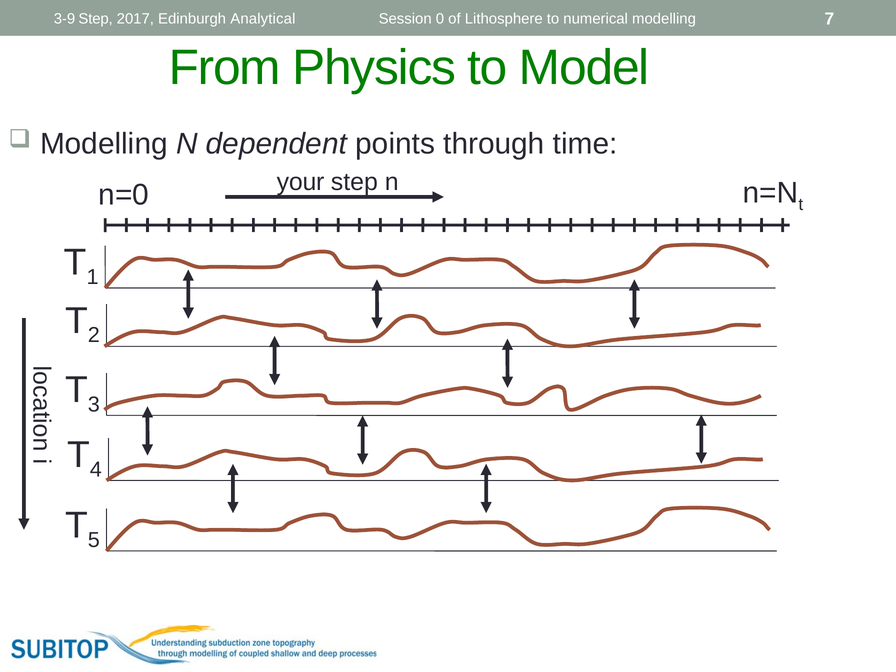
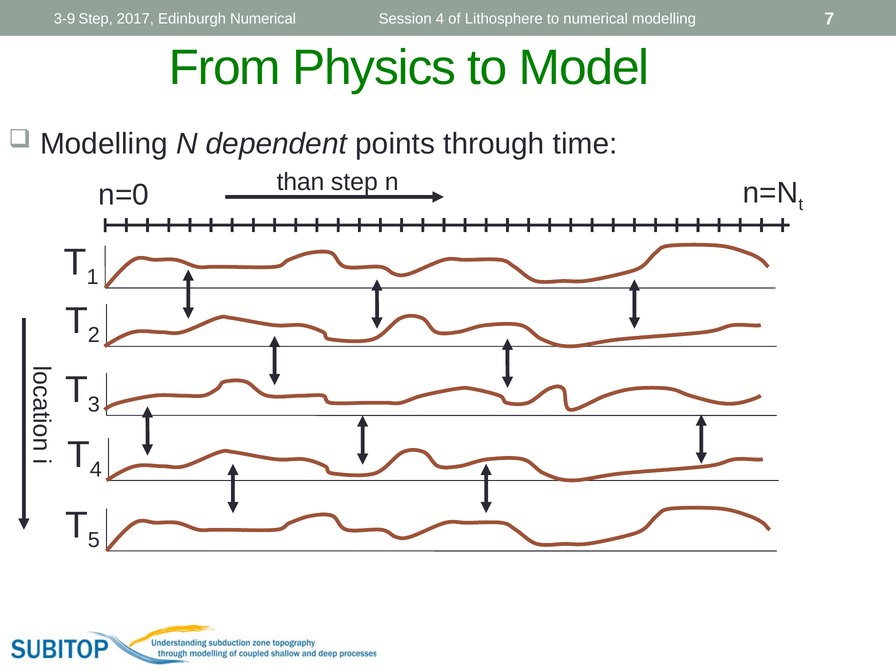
Edinburgh Analytical: Analytical -> Numerical (263, 19)
Session 0: 0 -> 4 (440, 19)
your: your -> than (301, 182)
